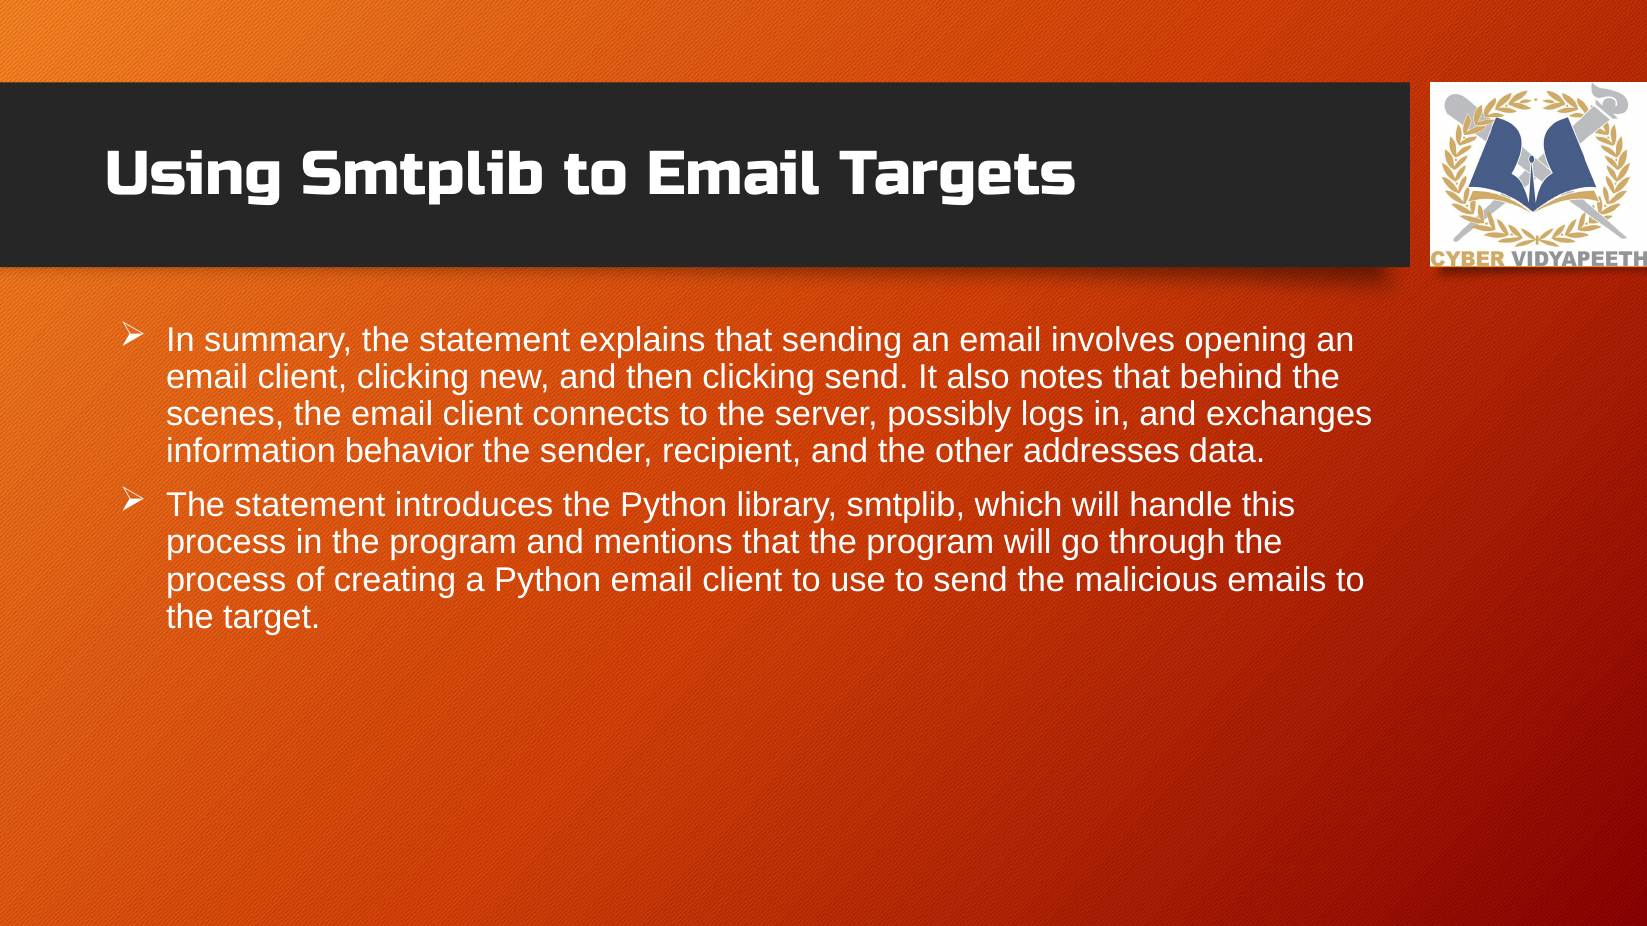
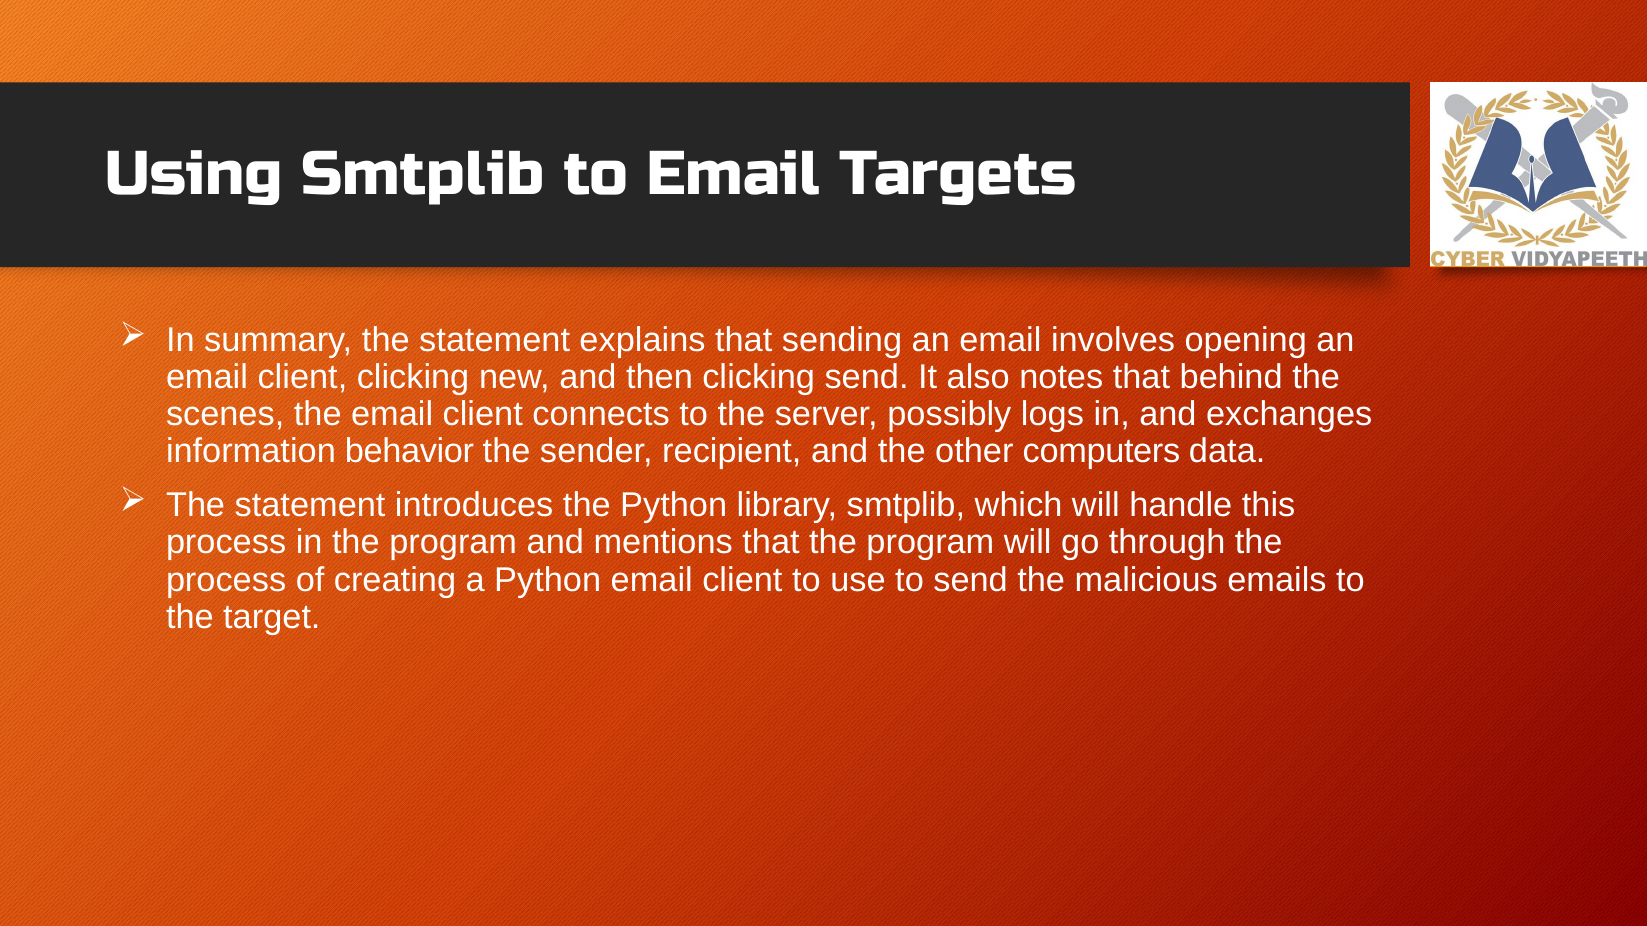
addresses: addresses -> computers (1101, 452)
